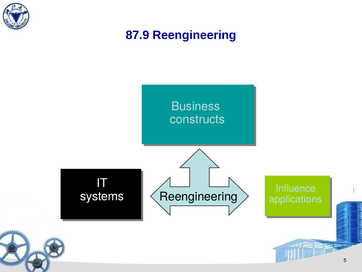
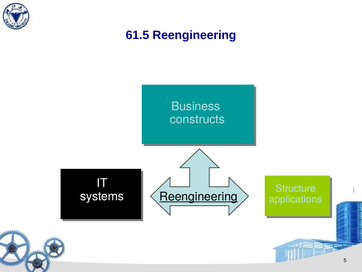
87.9: 87.9 -> 61.5 (137, 35)
Influence: Influence -> Structure (296, 188)
Reengineering underline: none -> present (199, 196)
